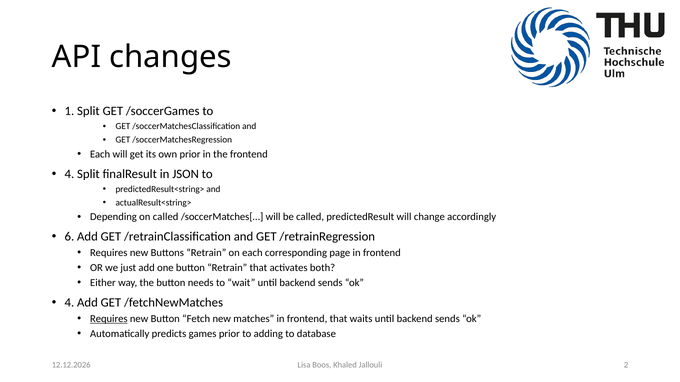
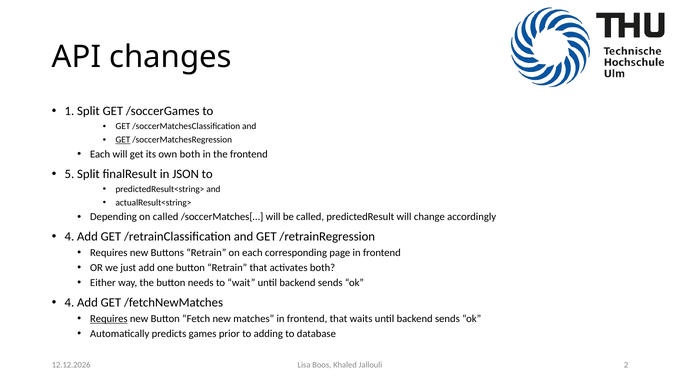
GET underline: none -> present (123, 140)
own prior: prior -> both (190, 154)
4: 4 -> 5 (69, 174)
6: 6 -> 4 (69, 237)
